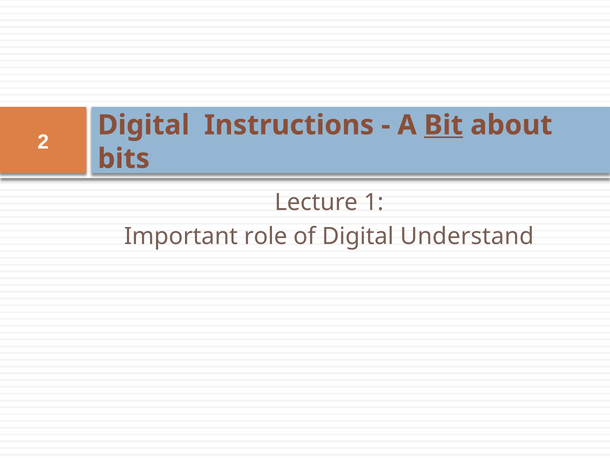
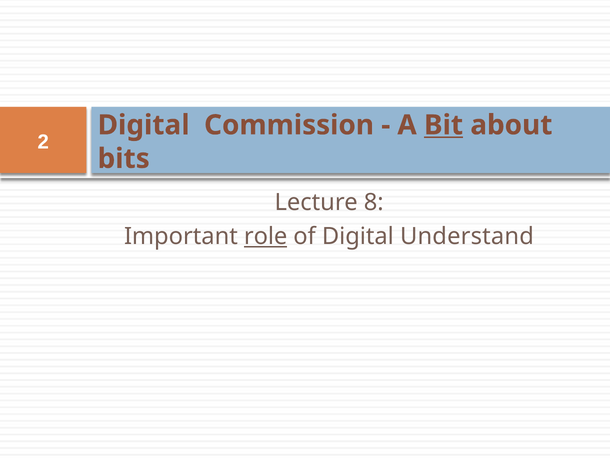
Instructions: Instructions -> Commission (289, 125)
1: 1 -> 8 (374, 202)
role underline: none -> present (266, 236)
